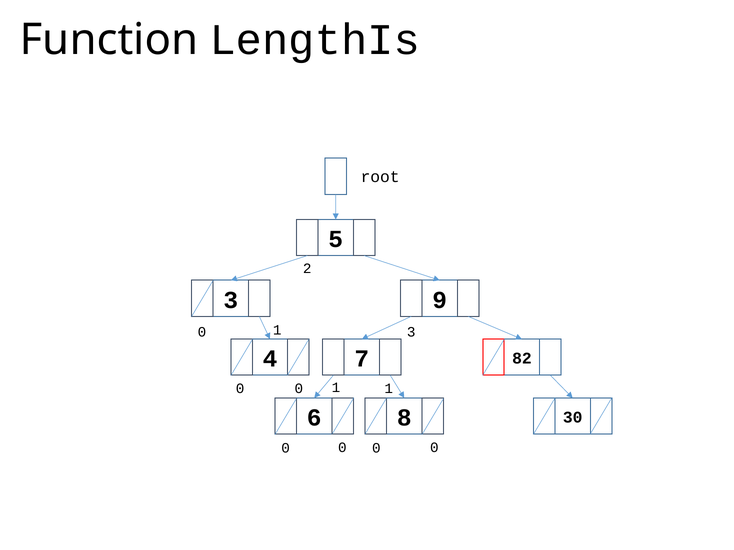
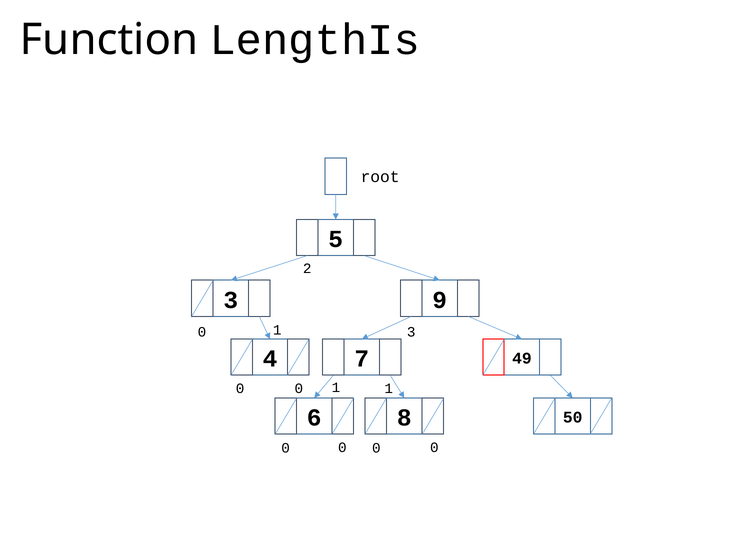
82: 82 -> 49 (522, 359)
30: 30 -> 50 (573, 418)
